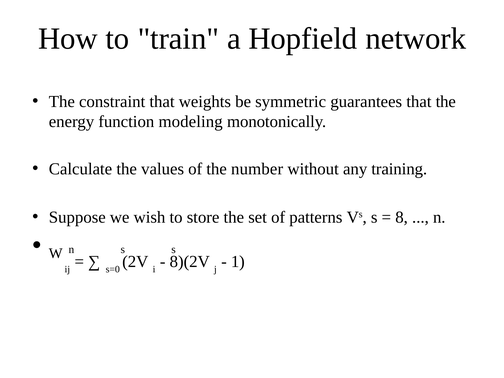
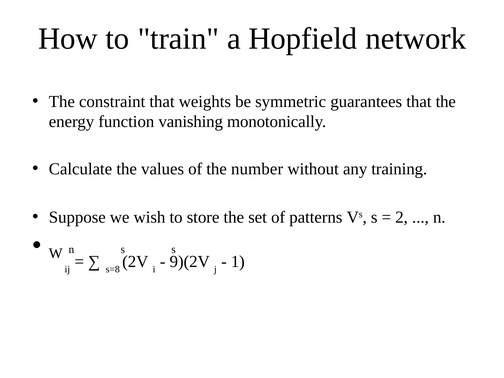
modeling: modeling -> vanishing (191, 121)
8: 8 -> 2 (402, 217)
s=0: s=0 -> s=8 (113, 269)
8)(2V: 8)(2V -> 9)(2V (190, 262)
